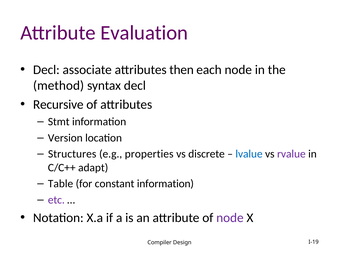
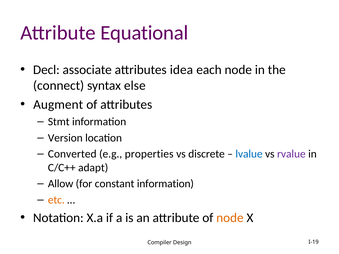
Evaluation: Evaluation -> Equational (144, 33)
then: then -> idea (181, 70)
method: method -> connect (59, 86)
syntax decl: decl -> else (135, 86)
Recursive: Recursive -> Augment (58, 105)
Structures: Structures -> Converted (72, 154)
Table: Table -> Allow (61, 184)
etc colour: purple -> orange (56, 200)
node colour: purple -> orange (230, 218)
